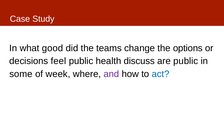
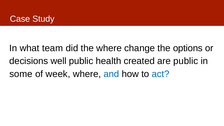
good: good -> team (53, 48)
the teams: teams -> where (109, 48)
feel: feel -> well (59, 61)
discuss: discuss -> created (139, 61)
and colour: purple -> blue (111, 74)
